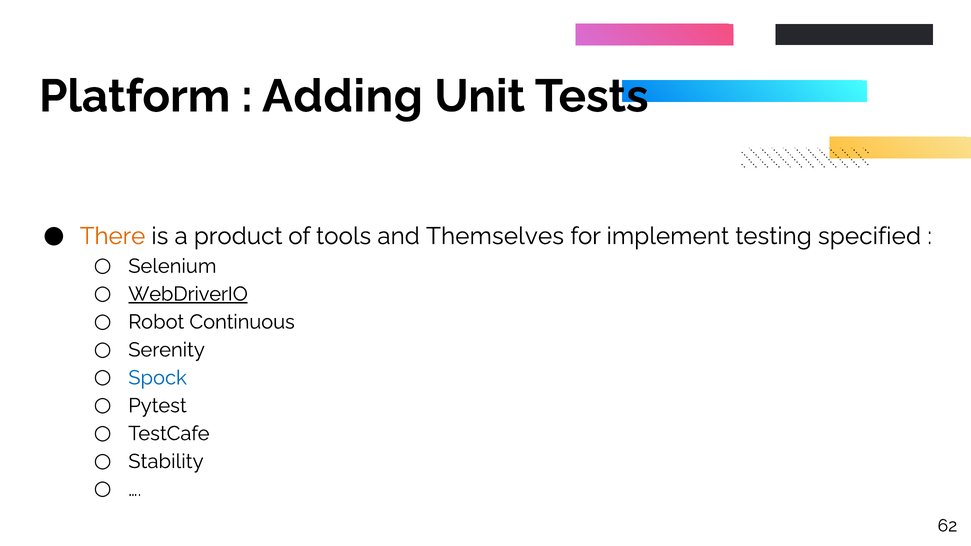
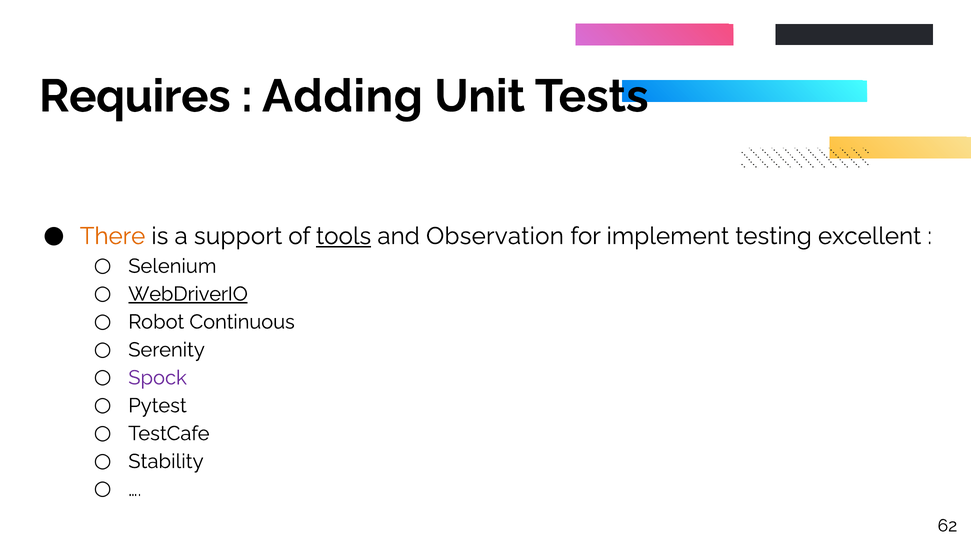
Platform: Platform -> Requires (135, 96)
product: product -> support (238, 236)
tools underline: none -> present (344, 236)
Themselves: Themselves -> Observation (495, 236)
specified: specified -> excellent (870, 236)
Spock colour: blue -> purple (158, 378)
